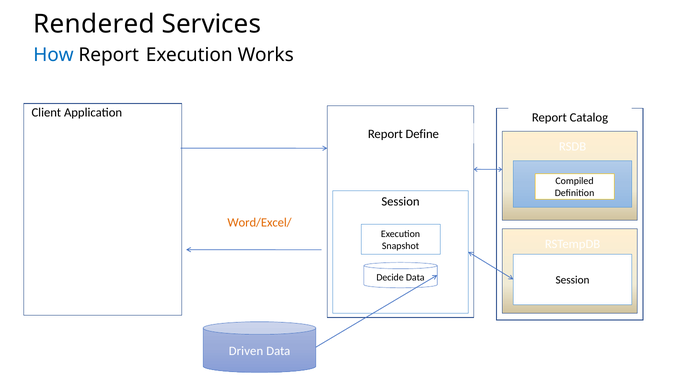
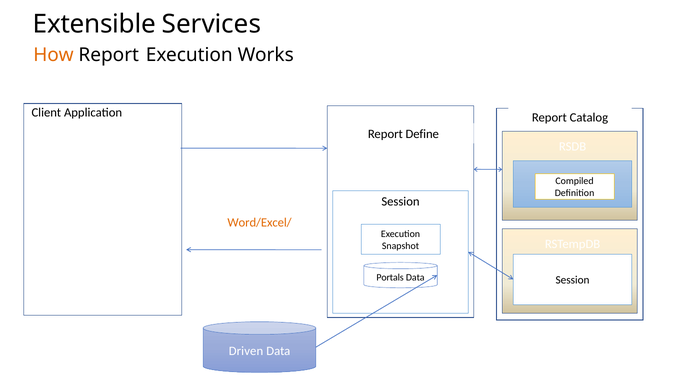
Rendered: Rendered -> Extensible (94, 24)
How colour: blue -> orange (54, 55)
Decide: Decide -> Portals (390, 277)
